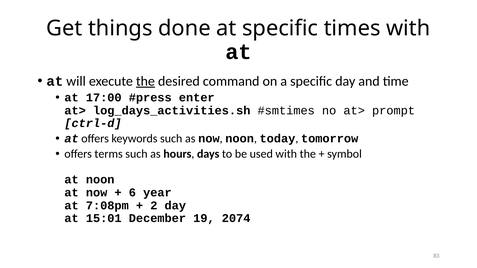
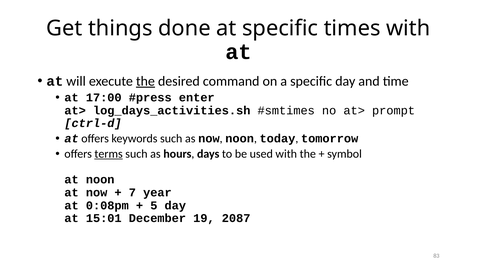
terms underline: none -> present (109, 154)
6: 6 -> 7 (132, 193)
7:08pm: 7:08pm -> 0:08pm (107, 206)
2: 2 -> 5 (154, 206)
2074: 2074 -> 2087 (236, 219)
